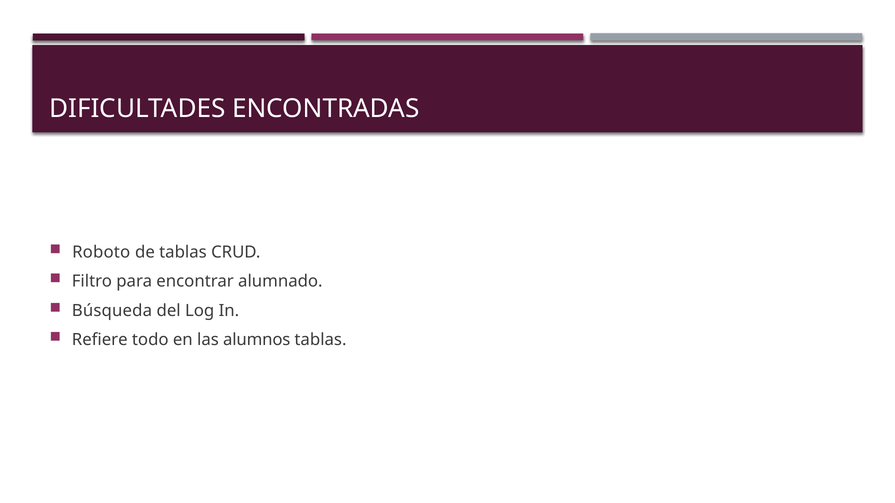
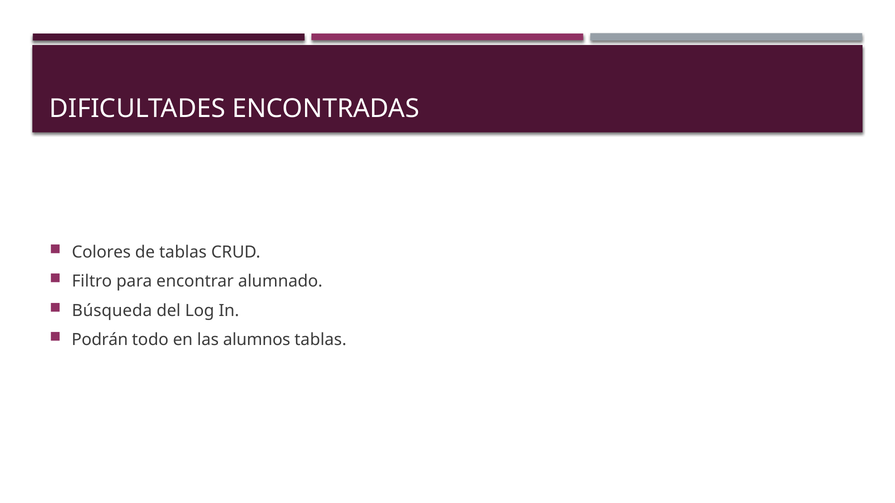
Roboto: Roboto -> Colores (101, 253)
Refiere: Refiere -> Podrán (100, 340)
